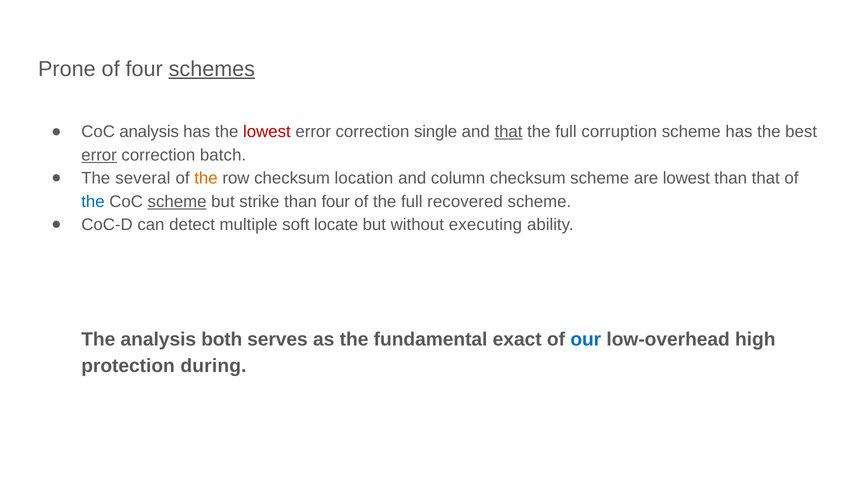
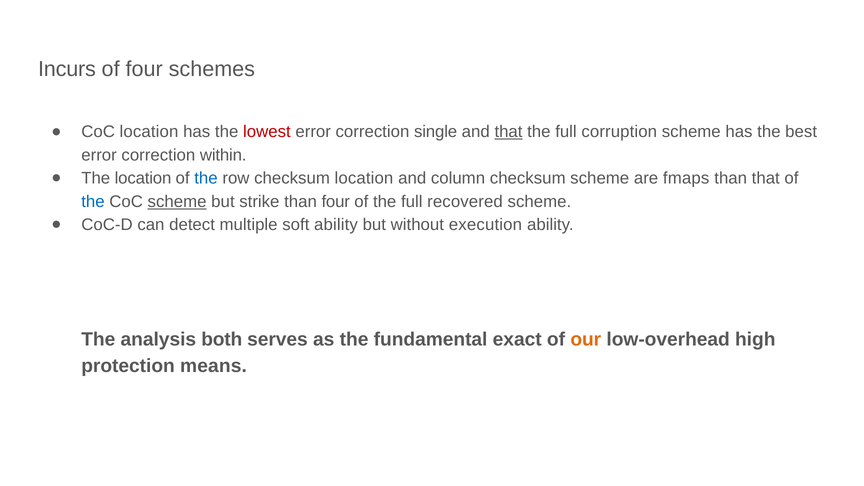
Prone: Prone -> Incurs (67, 69)
schemes underline: present -> none (212, 69)
CoC analysis: analysis -> location (149, 132)
error underline: present -> none (99, 155)
batch: batch -> within (223, 155)
The several: several -> location (143, 178)
the colour: orange -> blue (206, 178)
are lowest: lowest -> fmaps (686, 178)
soft locate: locate -> ability (336, 225)
executing: executing -> execution (485, 225)
our colour: blue -> orange (586, 340)
during: during -> means (214, 366)
